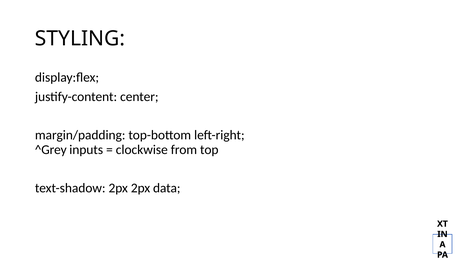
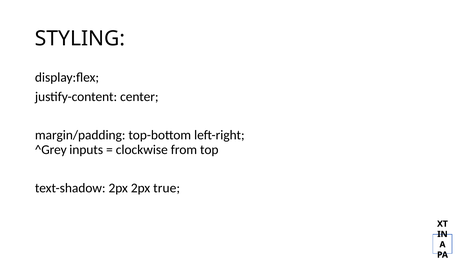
data: data -> true (167, 188)
